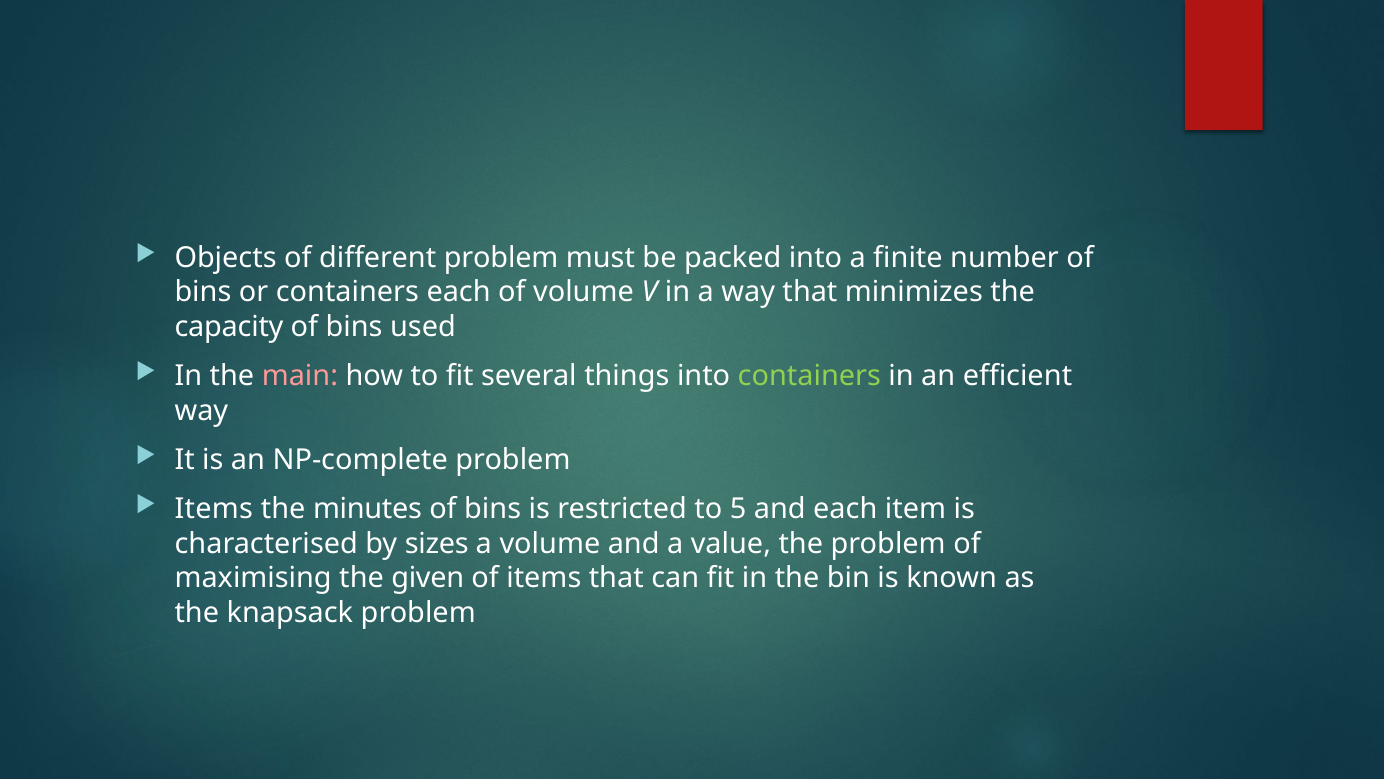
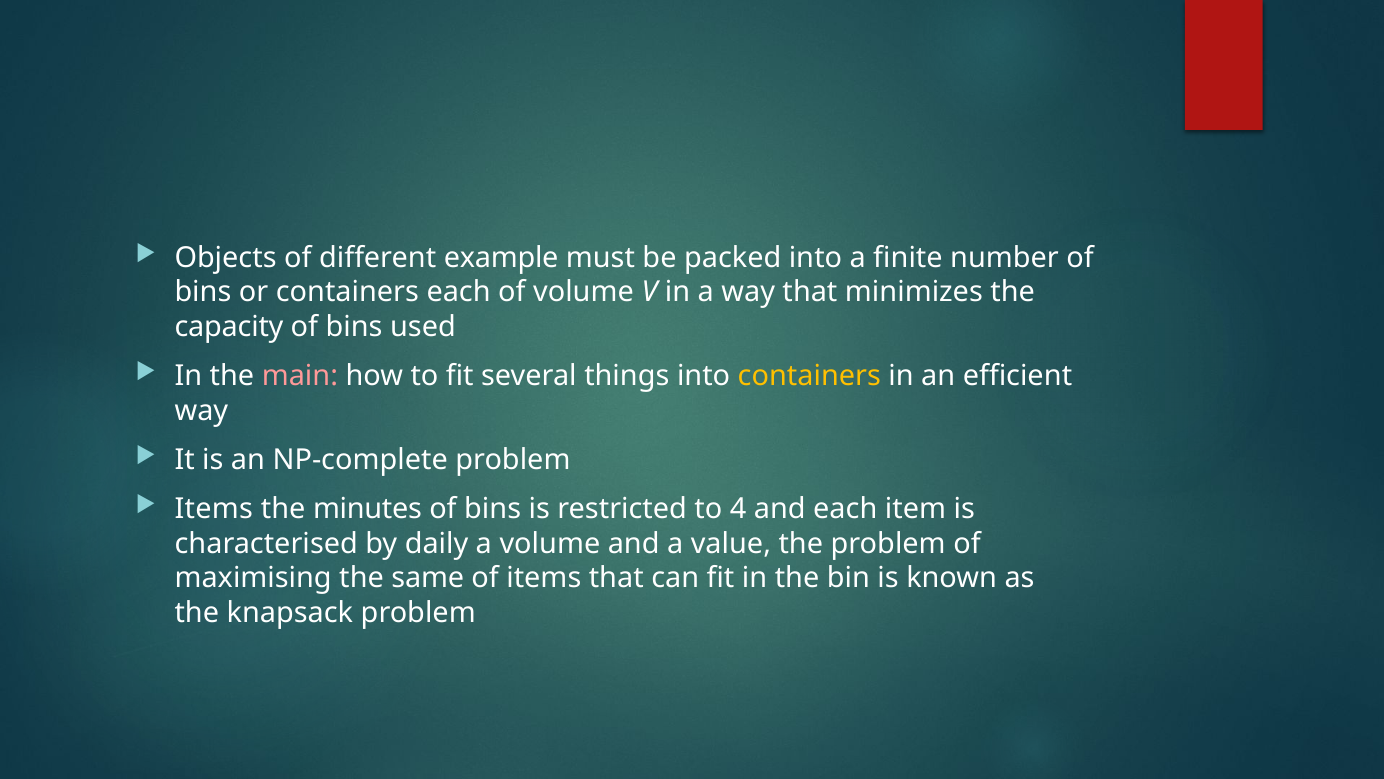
different problem: problem -> example (501, 258)
containers colour: light green -> yellow (809, 376)
5: 5 -> 4 (738, 509)
sizes: sizes -> daily (437, 543)
given: given -> same (428, 578)
